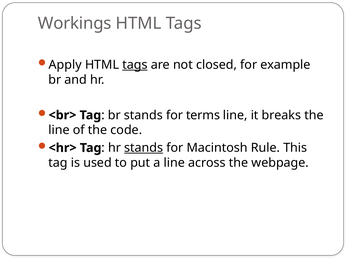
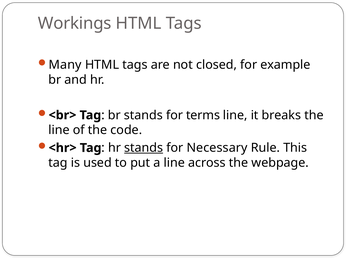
Apply: Apply -> Many (65, 65)
tags underline: present -> none (135, 65)
Macintosh: Macintosh -> Necessary (217, 148)
